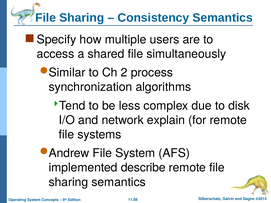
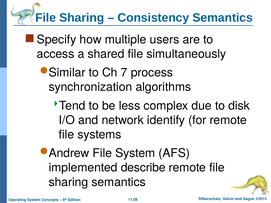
2: 2 -> 7 (124, 73)
explain: explain -> identify (166, 120)
